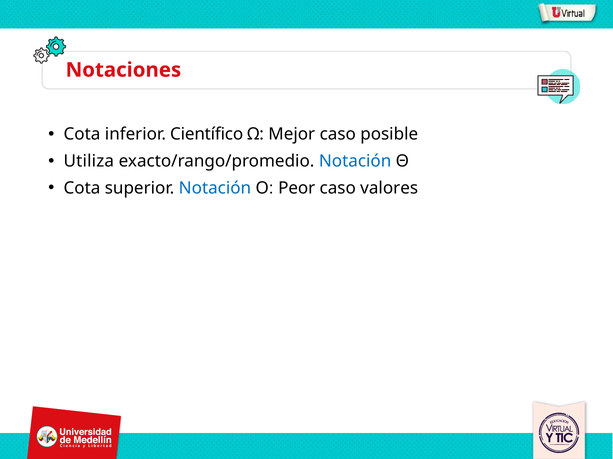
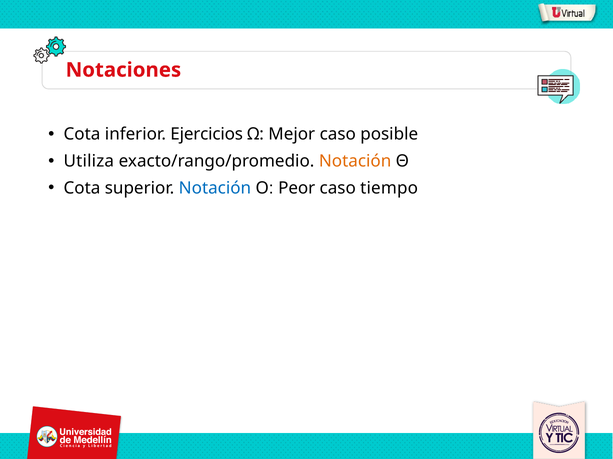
Científico: Científico -> Ejercicios (207, 135)
Notación colour: blue -> orange (355, 161)
valores: valores -> tiempo (389, 188)
